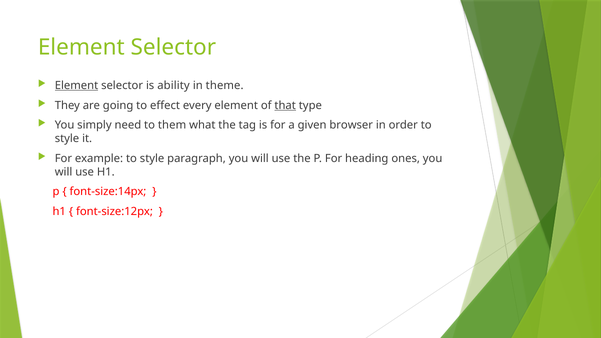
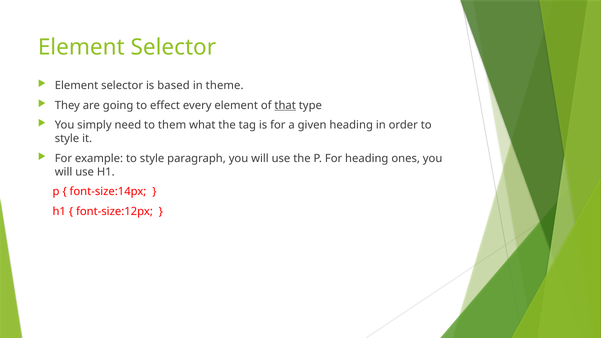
Element underline: present -> none (77, 86)
ability: ability -> based (174, 86)
given browser: browser -> heading (351, 125)
